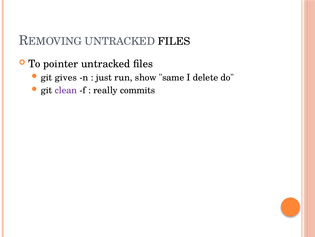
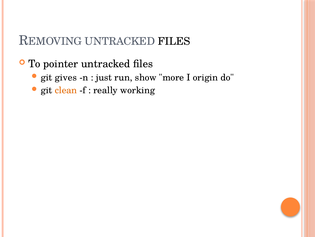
same: same -> more (171, 77)
delete: delete -> origin (205, 77)
clean colour: purple -> orange (66, 90)
commits: commits -> working (138, 90)
